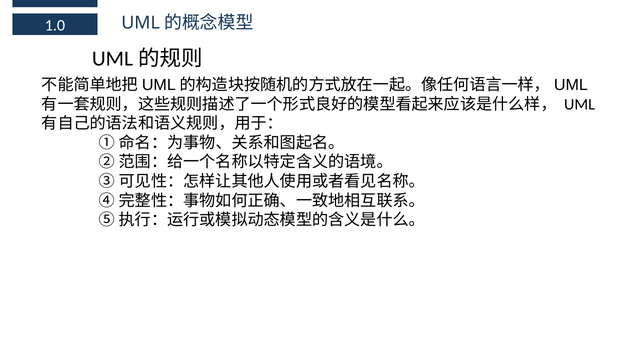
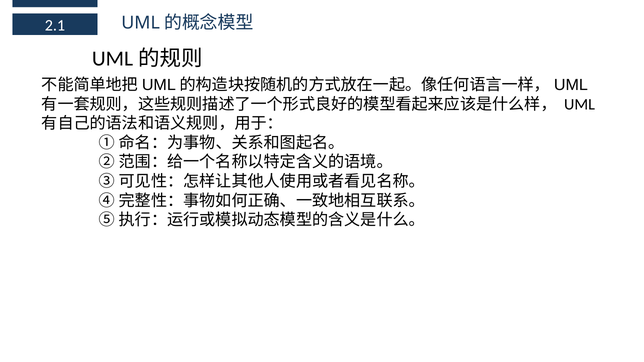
1.0: 1.0 -> 2.1 (55, 25)
